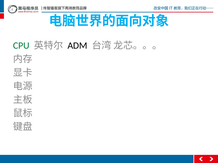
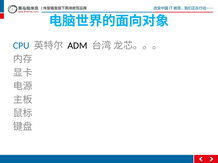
CPU colour: green -> blue (21, 46)
